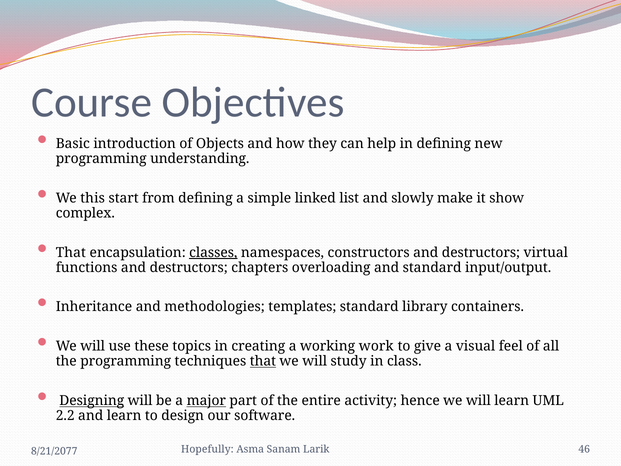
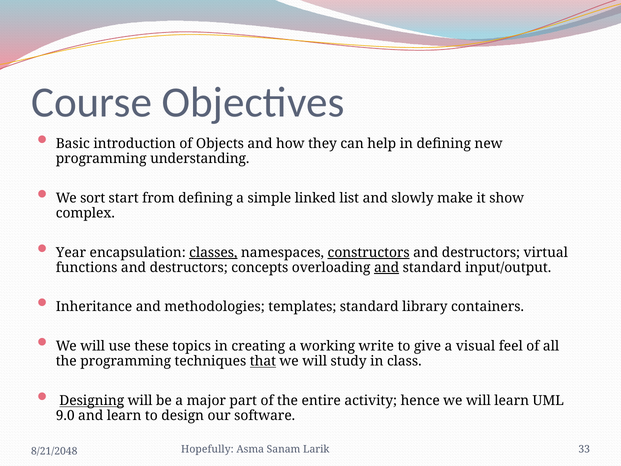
this: this -> sort (93, 198)
That: That -> Year (71, 252)
constructors underline: none -> present (369, 252)
chapters: chapters -> concepts (260, 267)
and underline: none -> present (387, 267)
work: work -> write (376, 346)
major underline: present -> none (206, 401)
2.2: 2.2 -> 9.0 (65, 415)
46: 46 -> 33 (584, 449)
8/21/2077: 8/21/2077 -> 8/21/2048 (54, 451)
